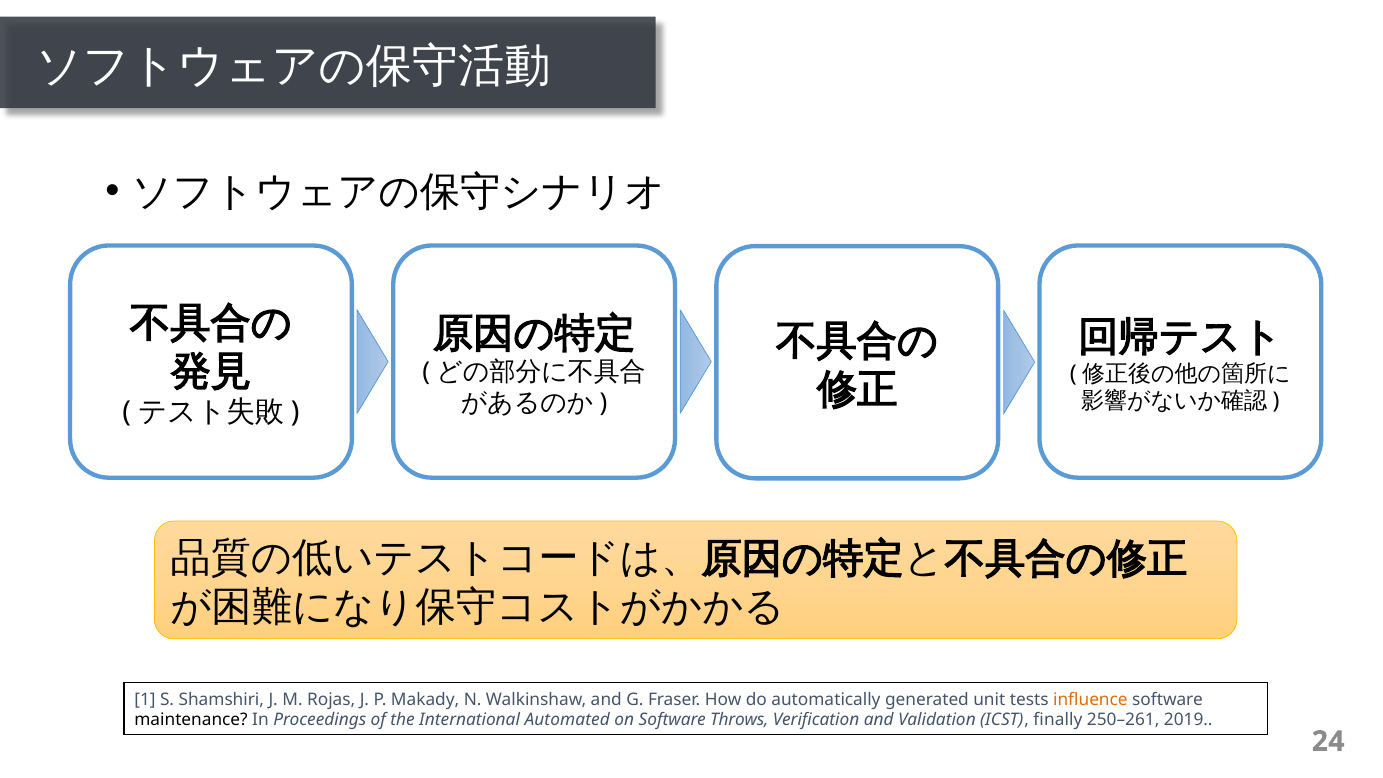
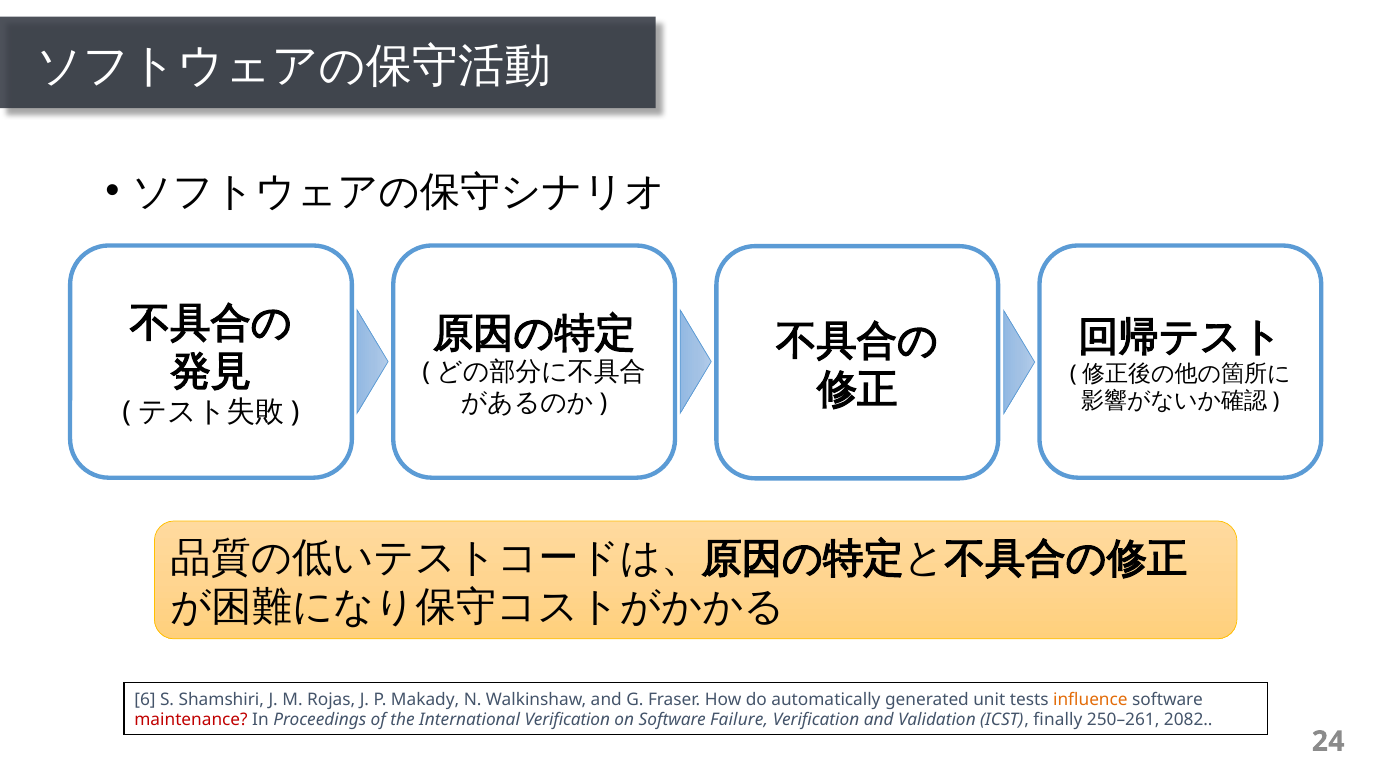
1: 1 -> 6 (145, 699)
maintenance colour: black -> red (191, 720)
International Automated: Automated -> Veriﬁcation (567, 720)
Throws: Throws -> Failure (739, 720)
2019: 2019 -> 2082 (1188, 720)
